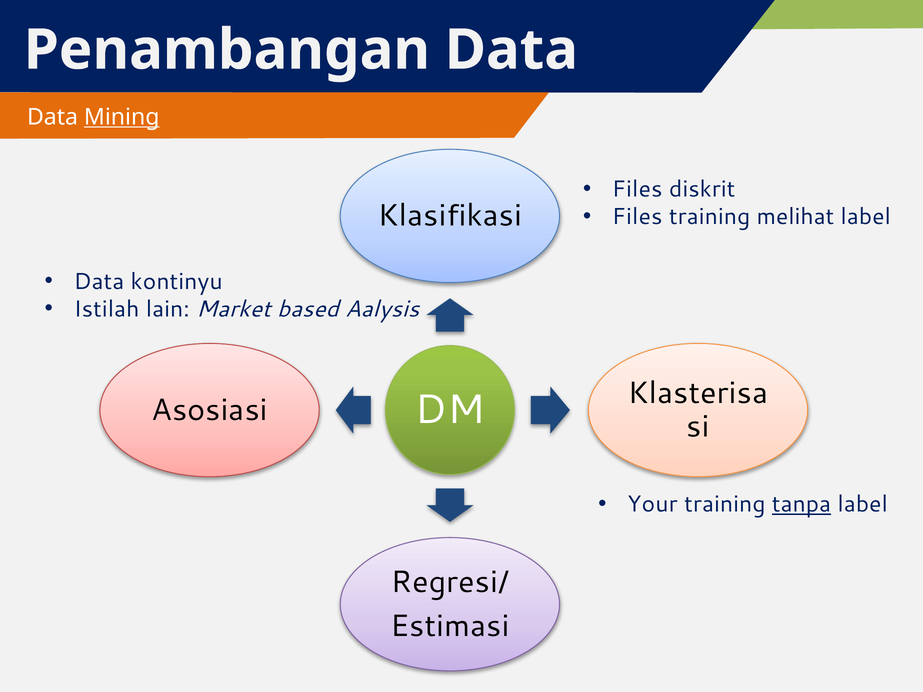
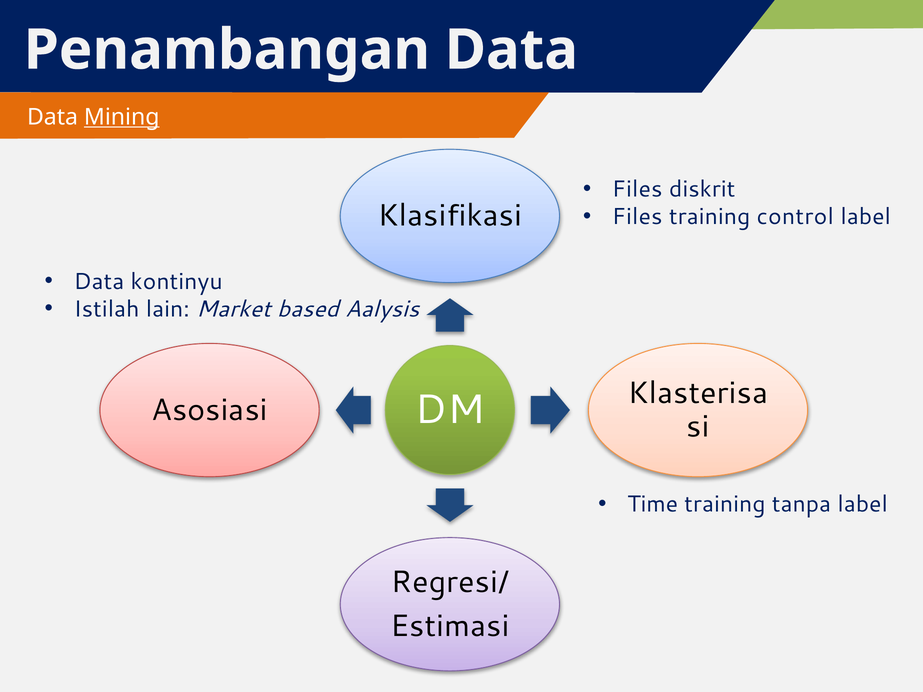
melihat: melihat -> control (795, 217)
Your: Your -> Time (653, 505)
tanpa underline: present -> none (801, 505)
